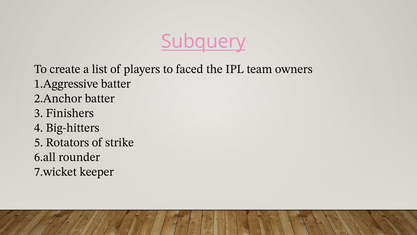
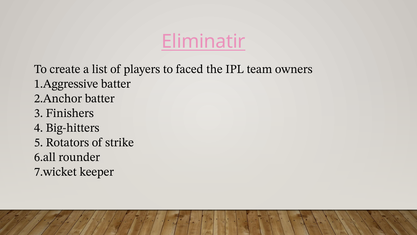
Subquery: Subquery -> Eliminatir (203, 41)
